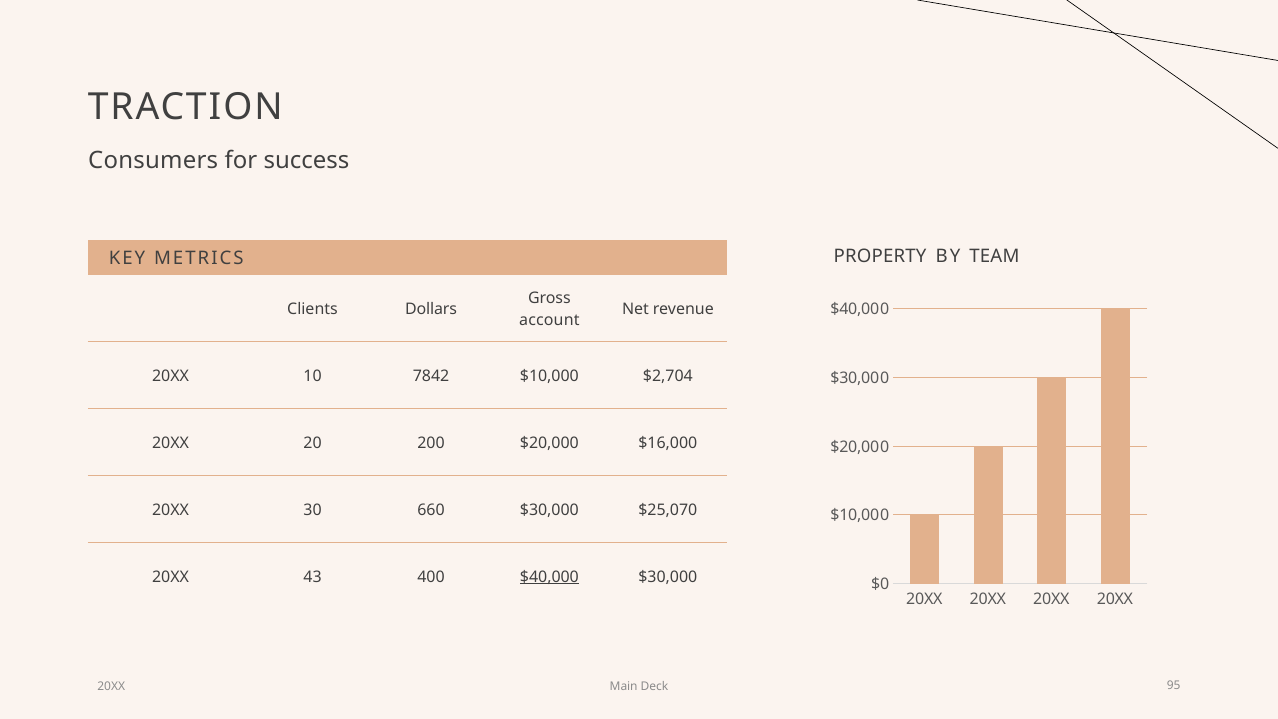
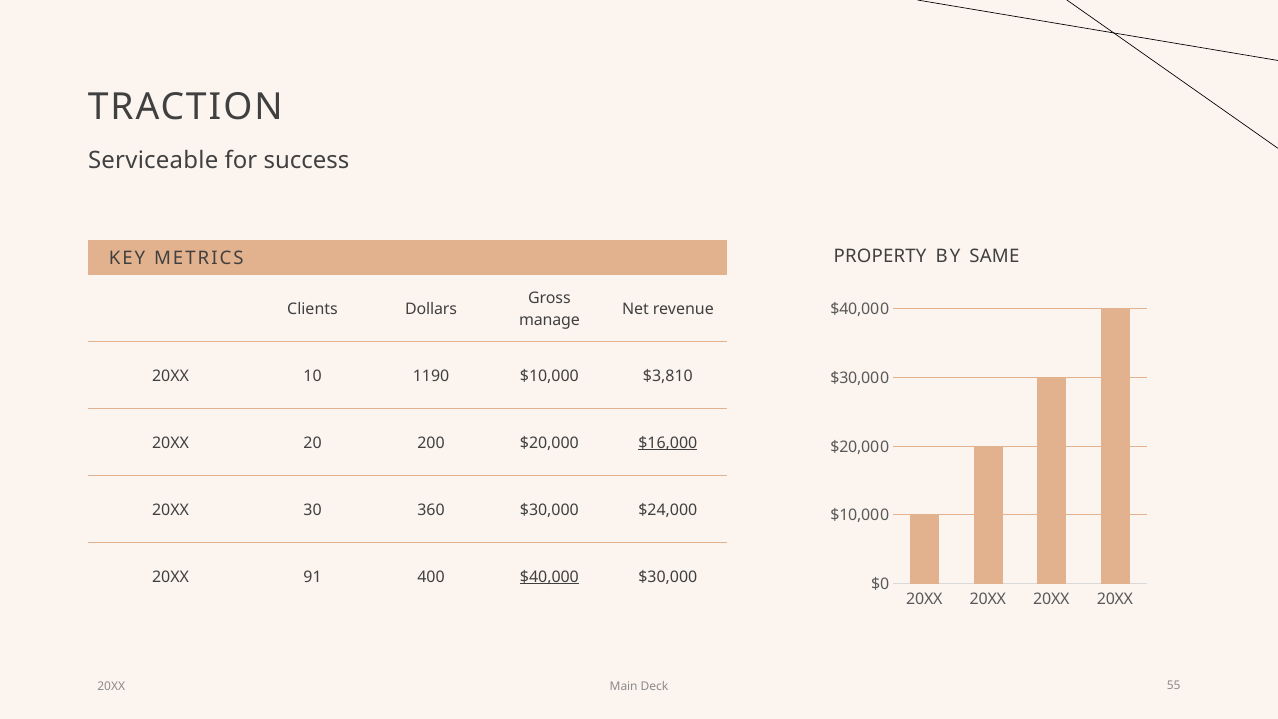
Consumers: Consumers -> Serviceable (153, 160)
TEAM: TEAM -> SAME (994, 256)
account: account -> manage (550, 320)
7842: 7842 -> 1190 (431, 376)
$2,704: $2,704 -> $3,810 (668, 376)
$16,000 underline: none -> present (668, 443)
660: 660 -> 360 (431, 510)
$25,070: $25,070 -> $24,000 (668, 510)
43: 43 -> 91 (313, 577)
95: 95 -> 55 (1174, 685)
